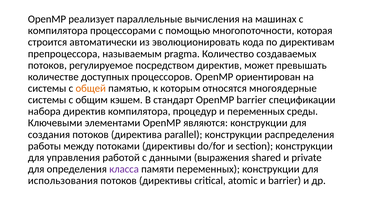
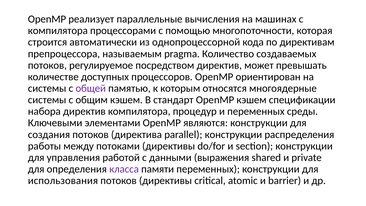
эволюционировать: эволюционировать -> однопроцессорной (196, 42)
общей colour: orange -> purple (91, 88)
ОреnМР barrier: barrier -> кэшем (252, 100)
